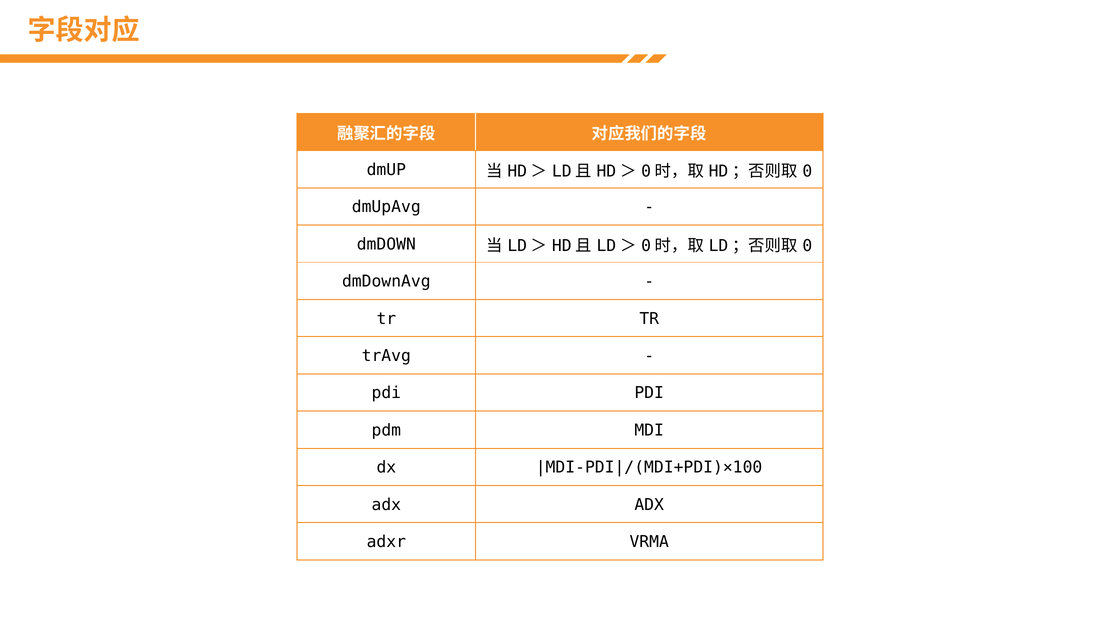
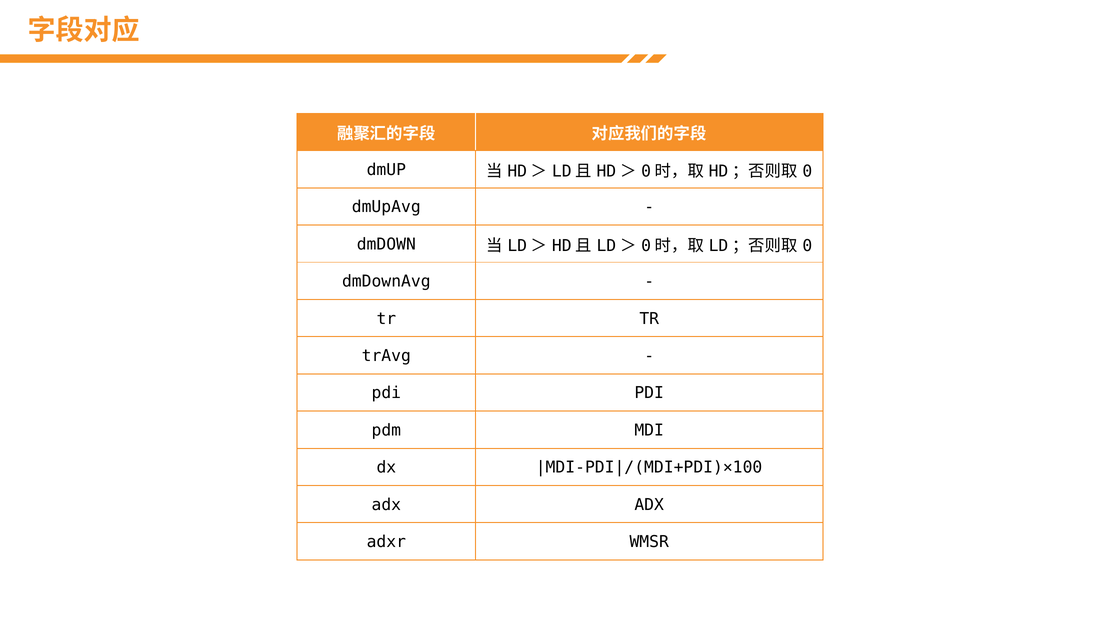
VRMA: VRMA -> WMSR (649, 542)
